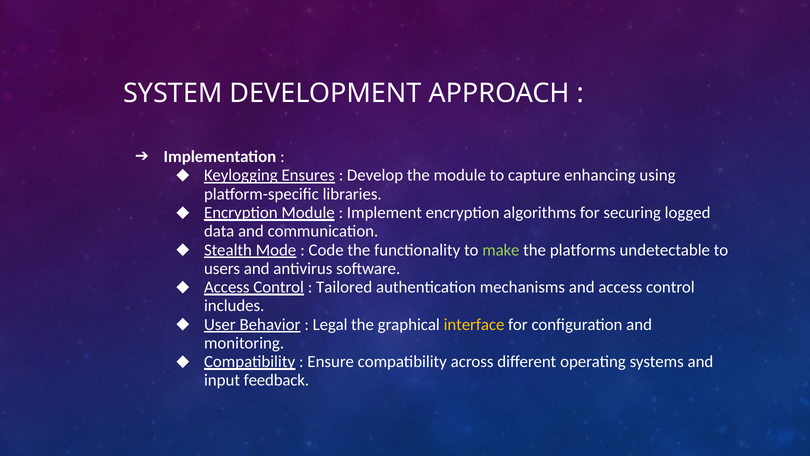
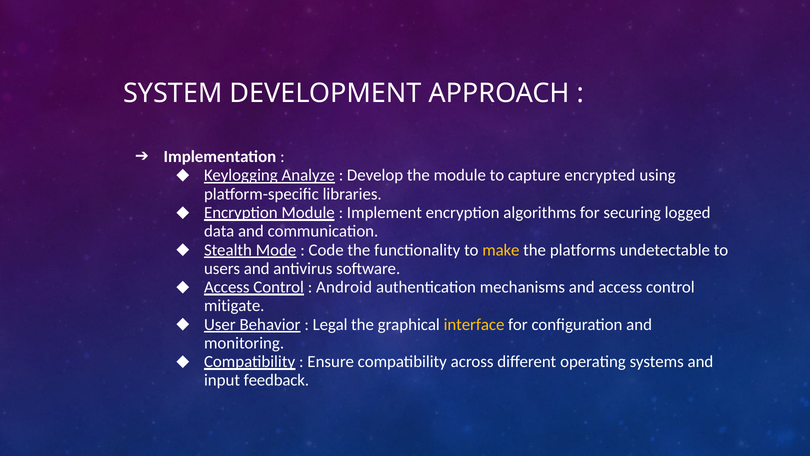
Ensures: Ensures -> Analyze (308, 175)
enhancing: enhancing -> encrypted (600, 175)
make colour: light green -> yellow (501, 250)
Tailored: Tailored -> Android (344, 287)
includes: includes -> mitigate (234, 306)
